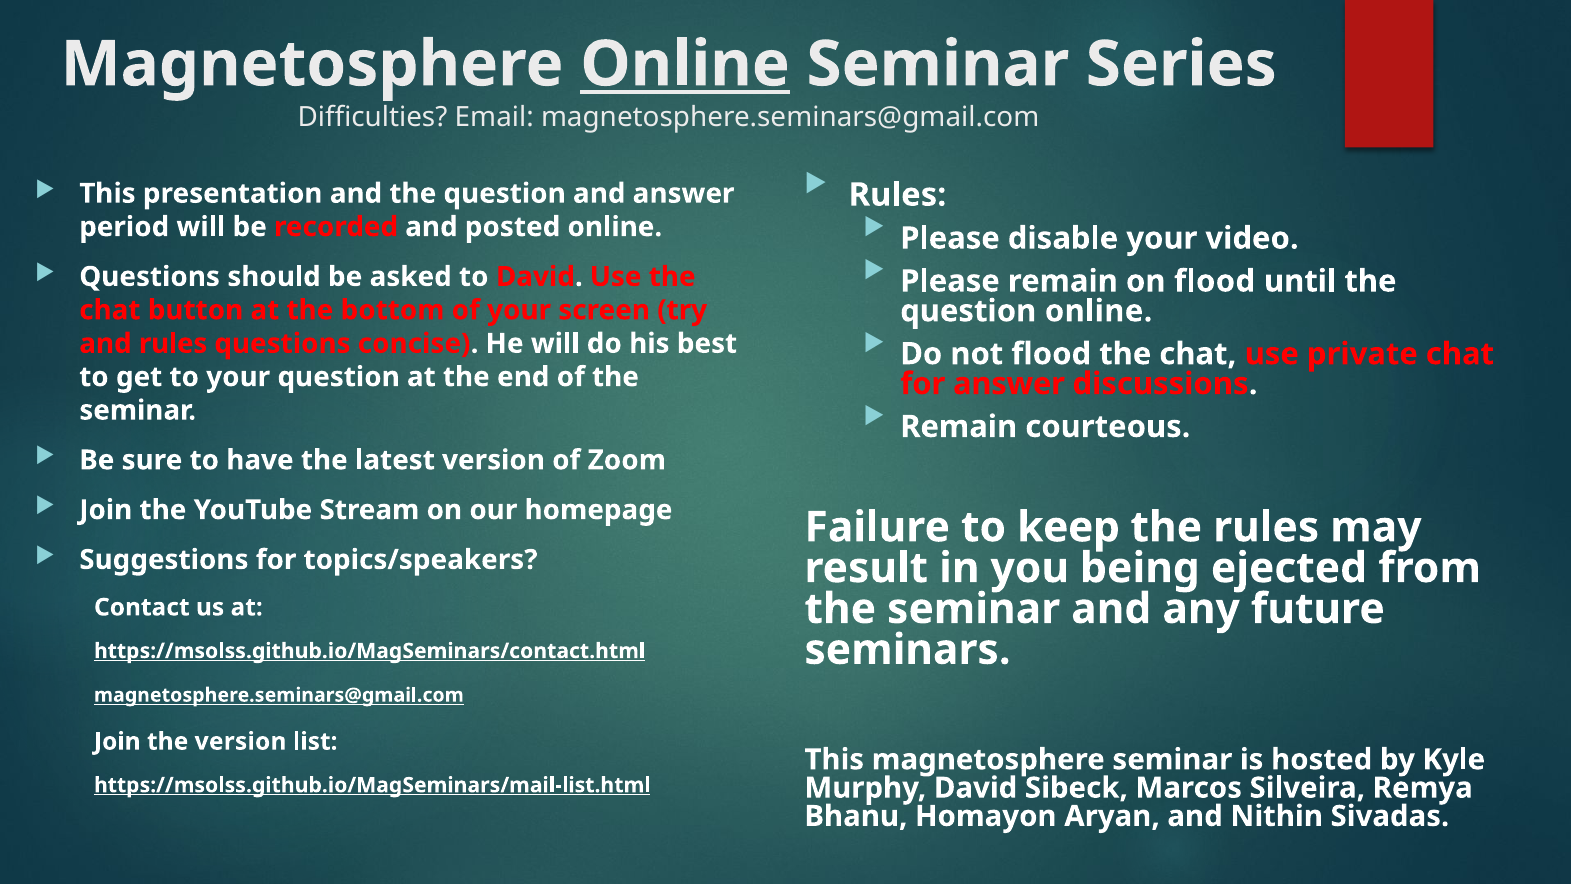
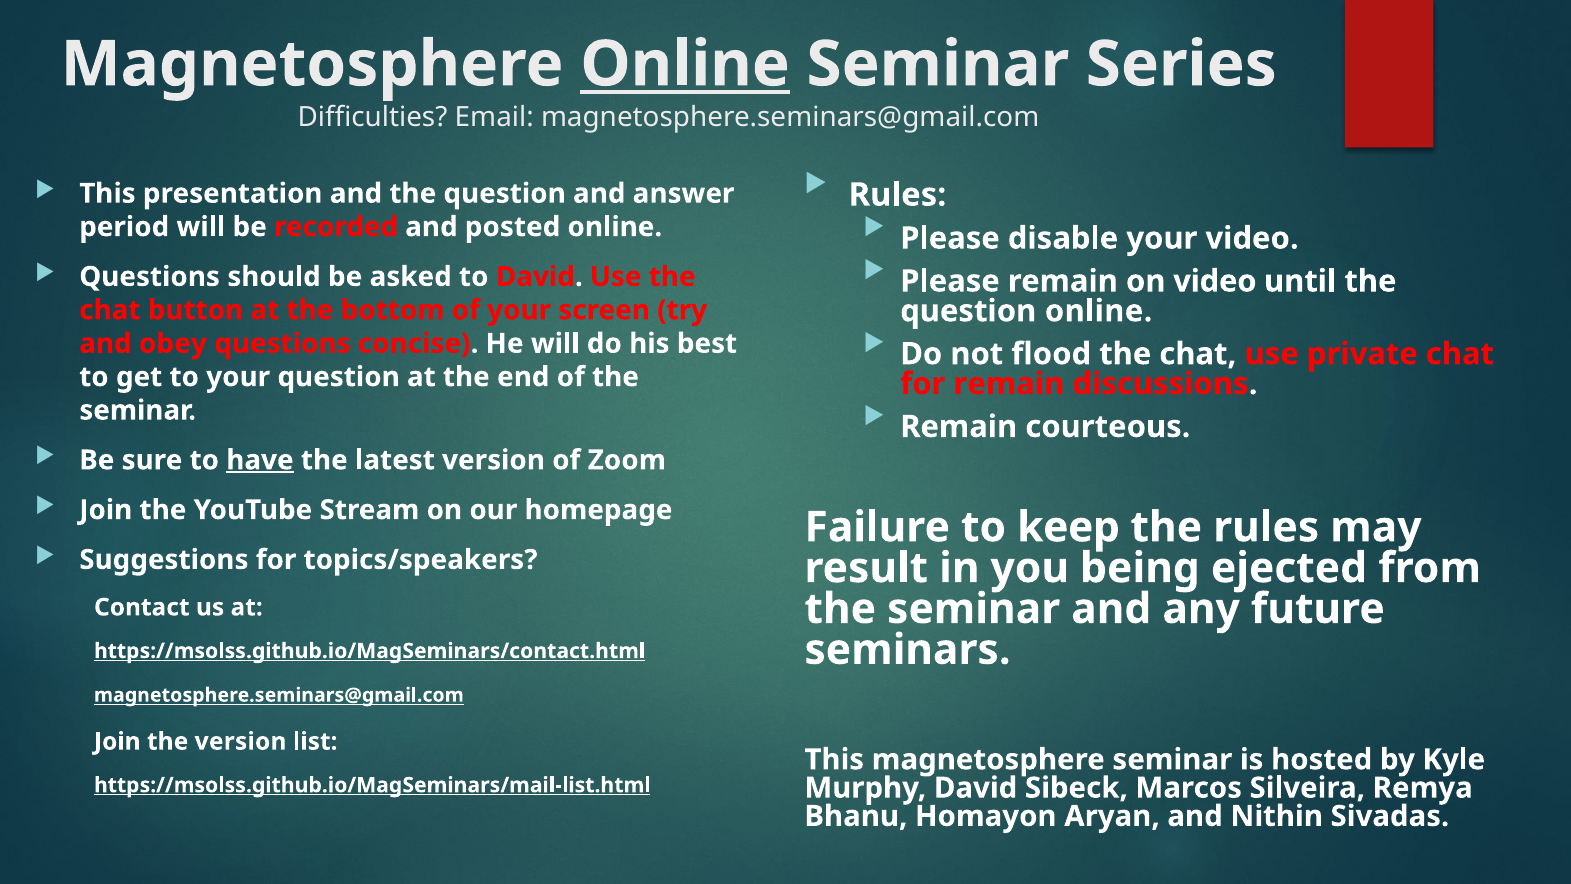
on flood: flood -> video (1215, 281)
and rules: rules -> obey (173, 343)
for answer: answer -> remain (1009, 384)
have underline: none -> present (260, 460)
